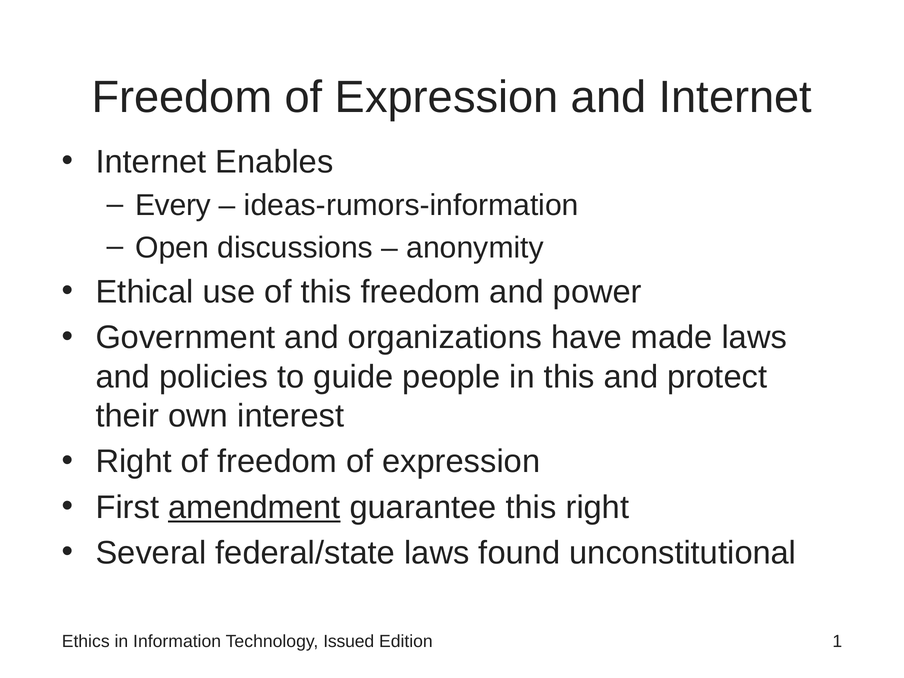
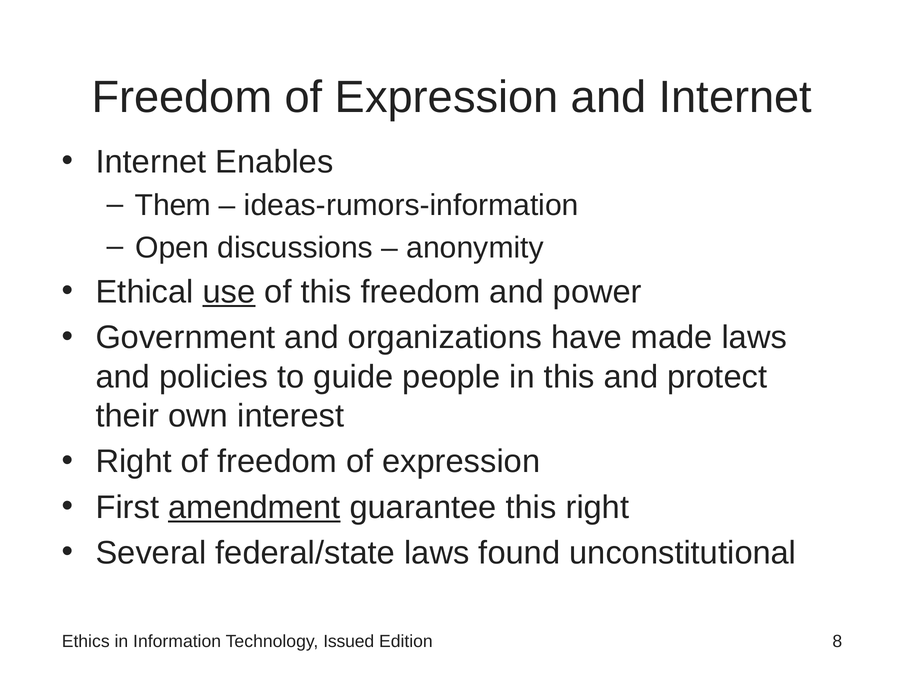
Every: Every -> Them (173, 205)
use underline: none -> present (229, 292)
1: 1 -> 8 (837, 642)
